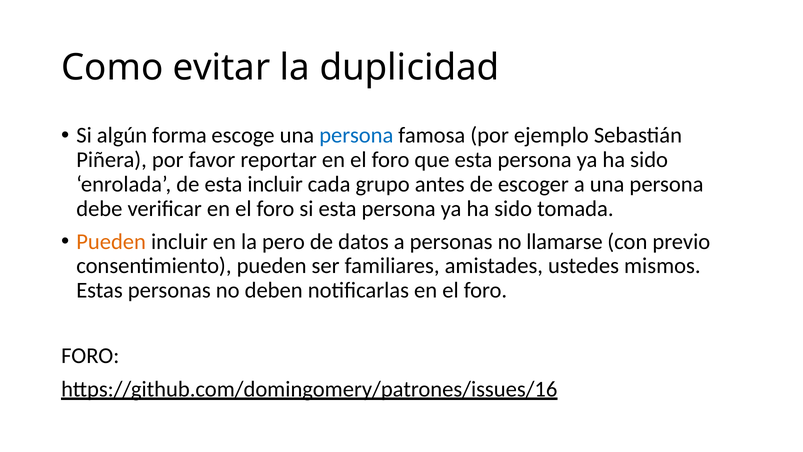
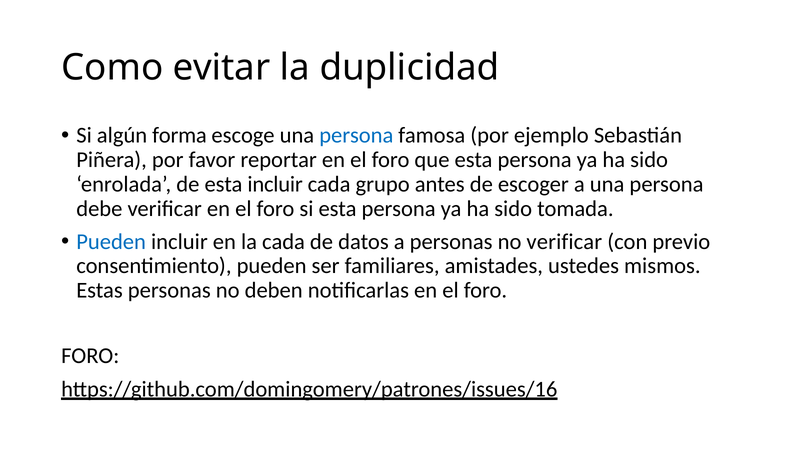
Pueden colour: orange -> blue (111, 241)
la pero: pero -> cada (283, 241)
no llamarse: llamarse -> verificar (564, 241)
